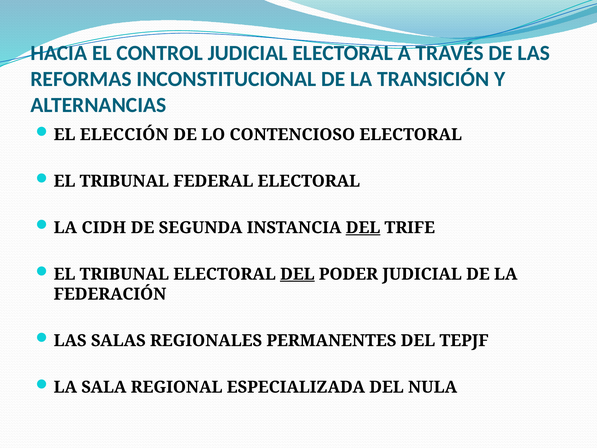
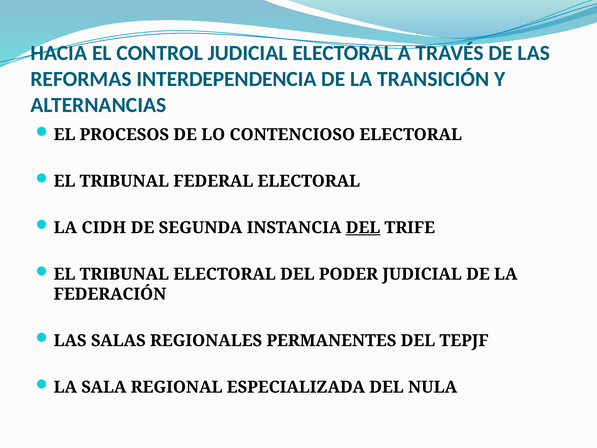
INCONSTITUCIONAL: INCONSTITUCIONAL -> INTERDEPENDENCIA (227, 79)
ELECCIÓN: ELECCIÓN -> PROCESOS (124, 135)
DEL underline: present -> none (297, 274)
